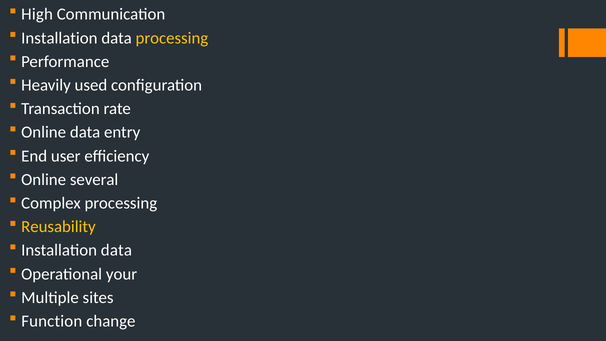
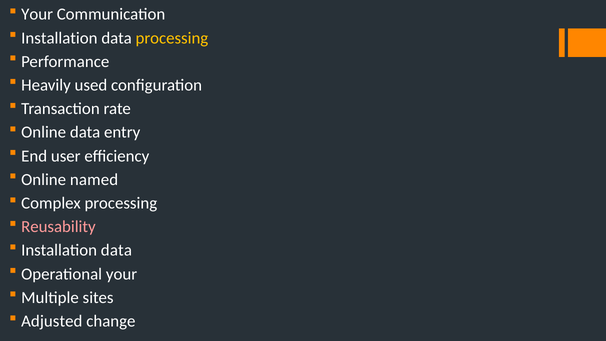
High: High -> Your (37, 14)
several: several -> named (94, 180)
Reusability colour: yellow -> pink (58, 227)
Function: Function -> Adjusted (52, 321)
